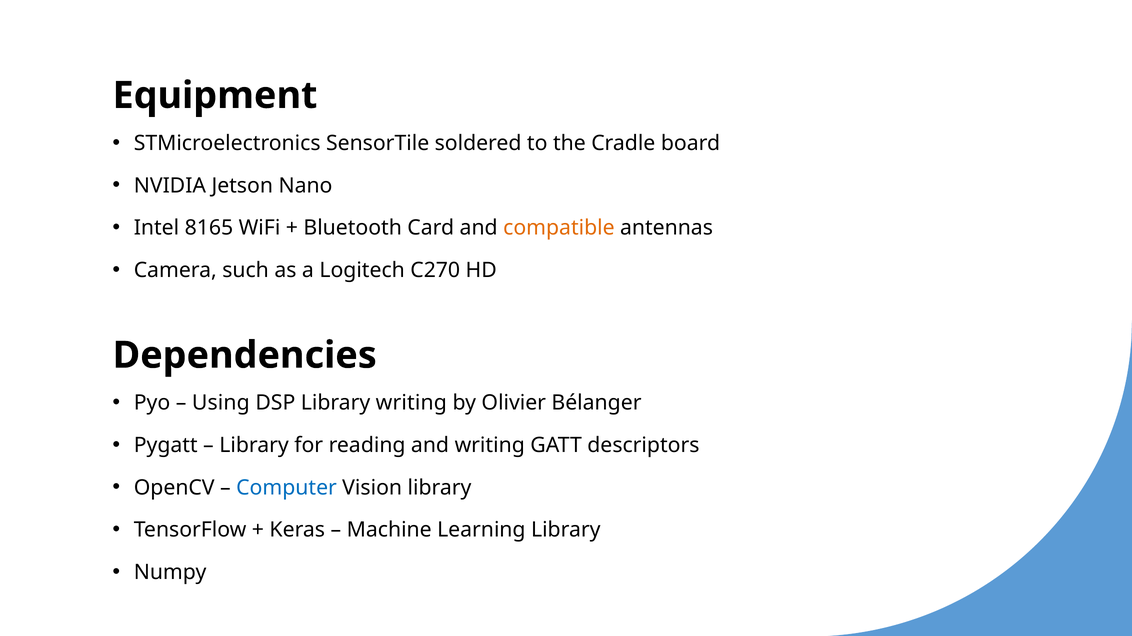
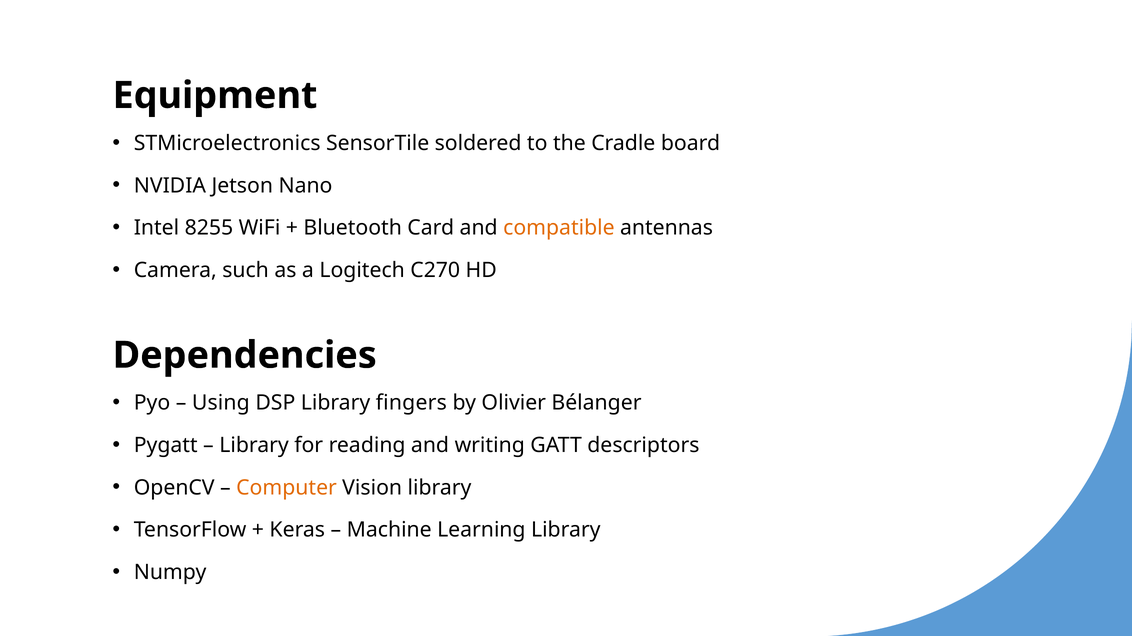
8165: 8165 -> 8255 (209, 228)
Library writing: writing -> fingers (411, 403)
Computer colour: blue -> orange (287, 488)
